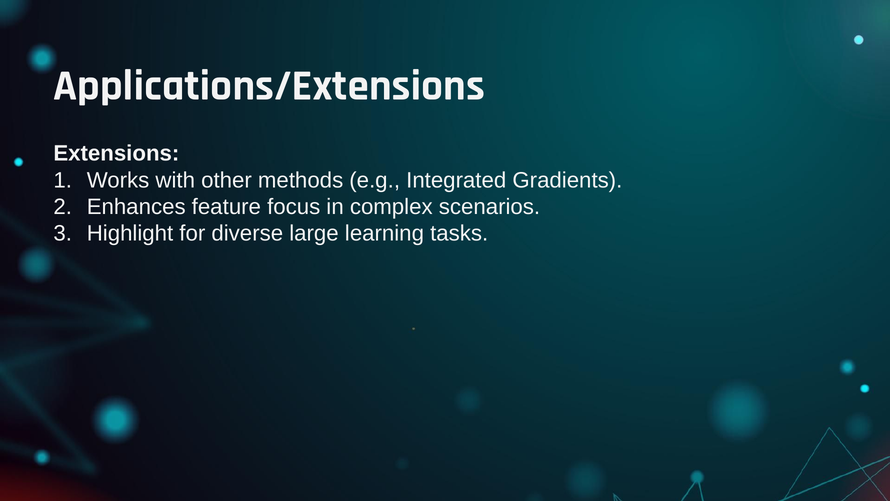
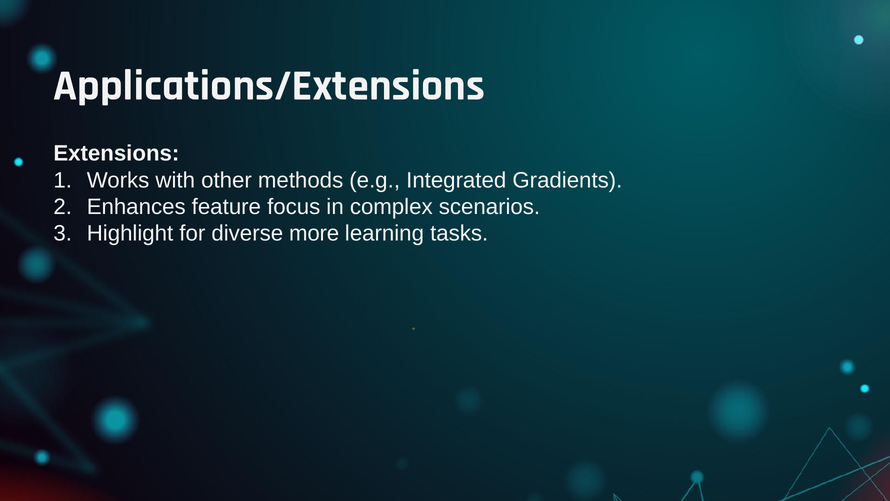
large: large -> more (314, 233)
